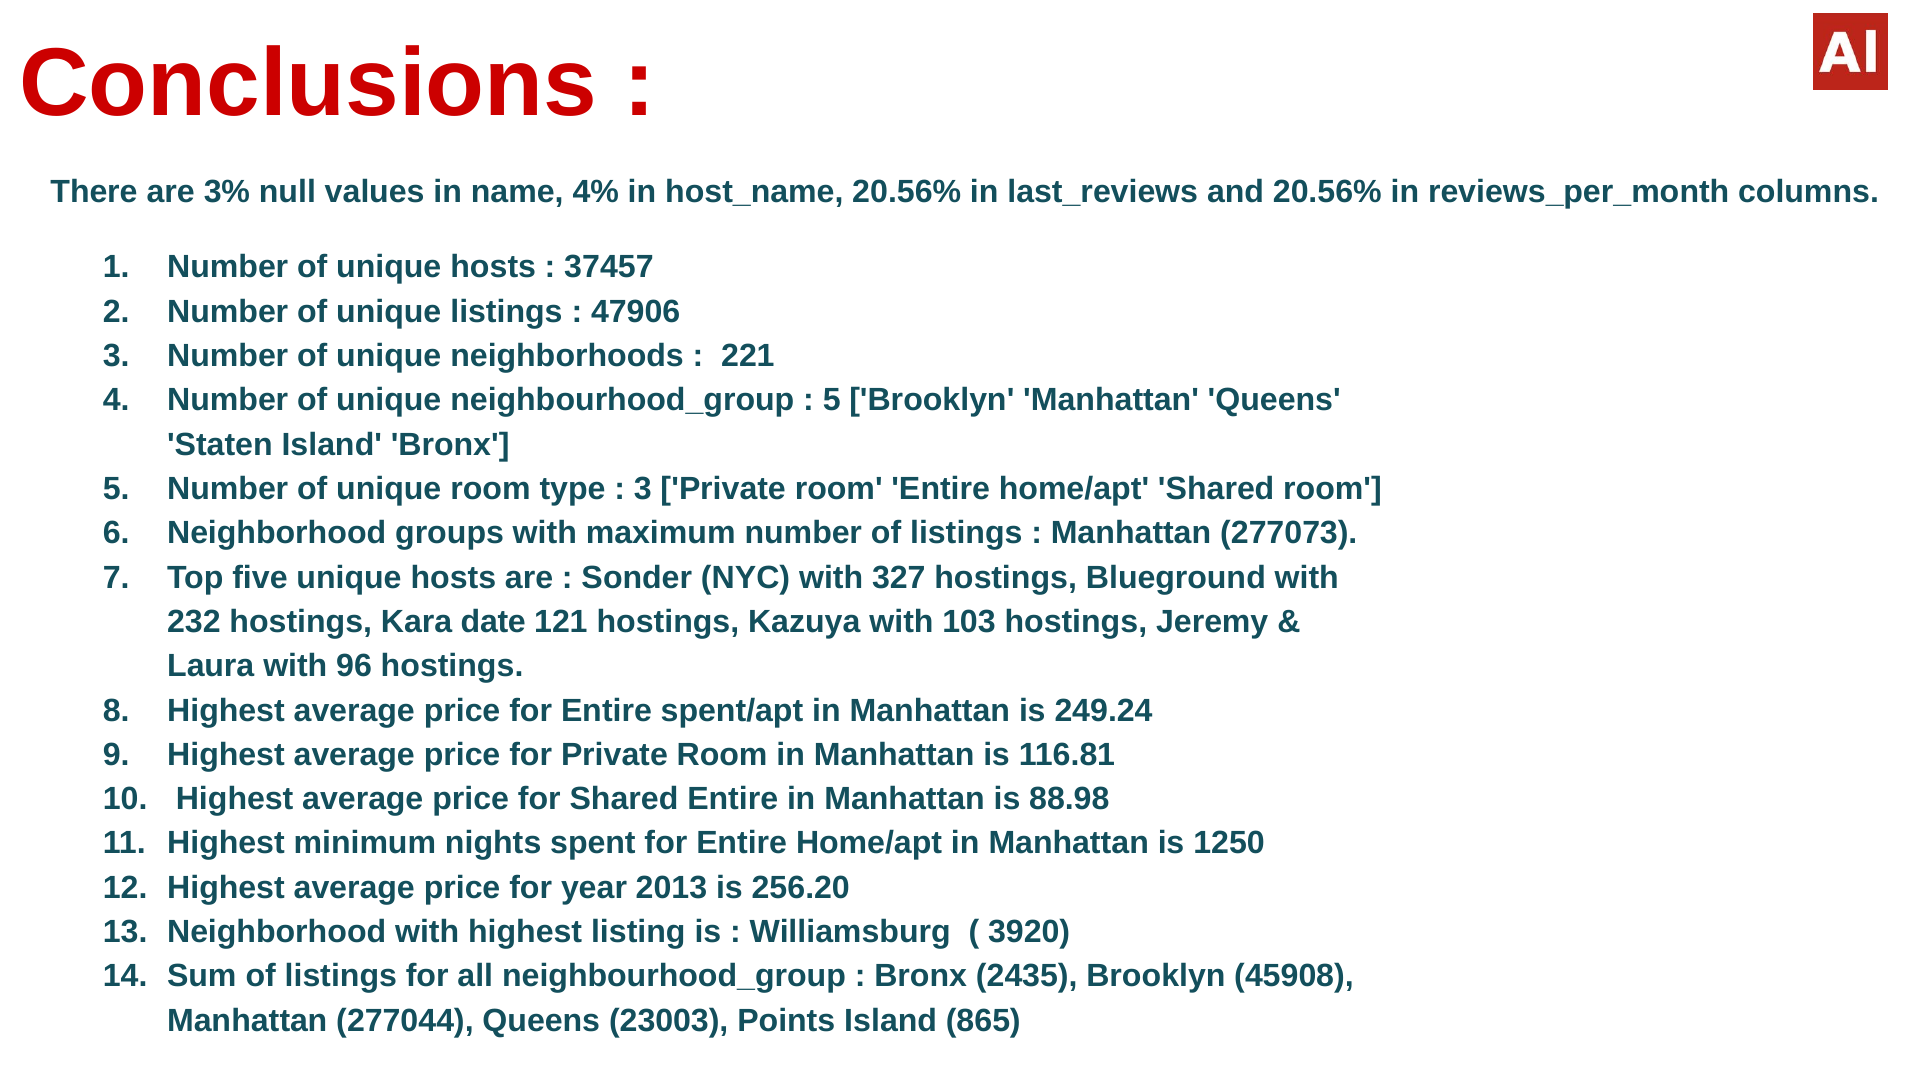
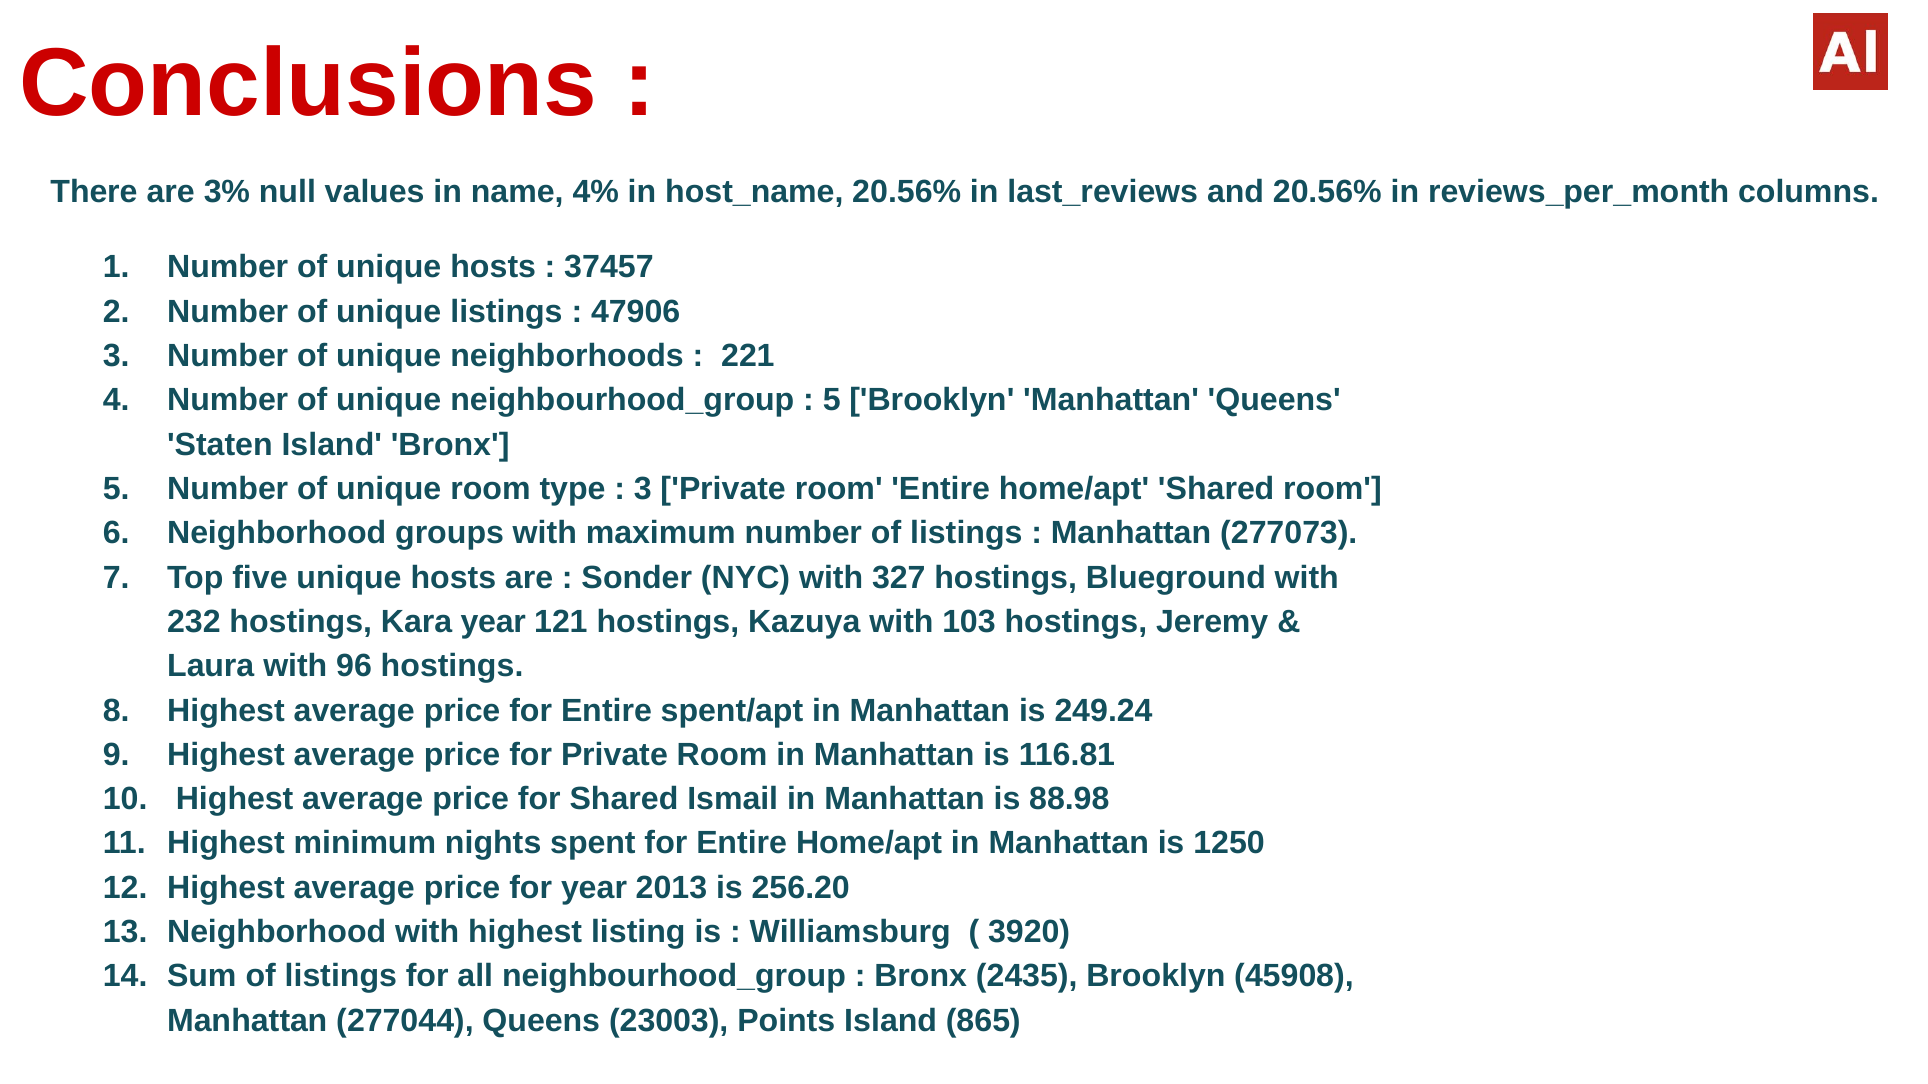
Kara date: date -> year (493, 622)
Shared Entire: Entire -> Ismail (733, 799)
